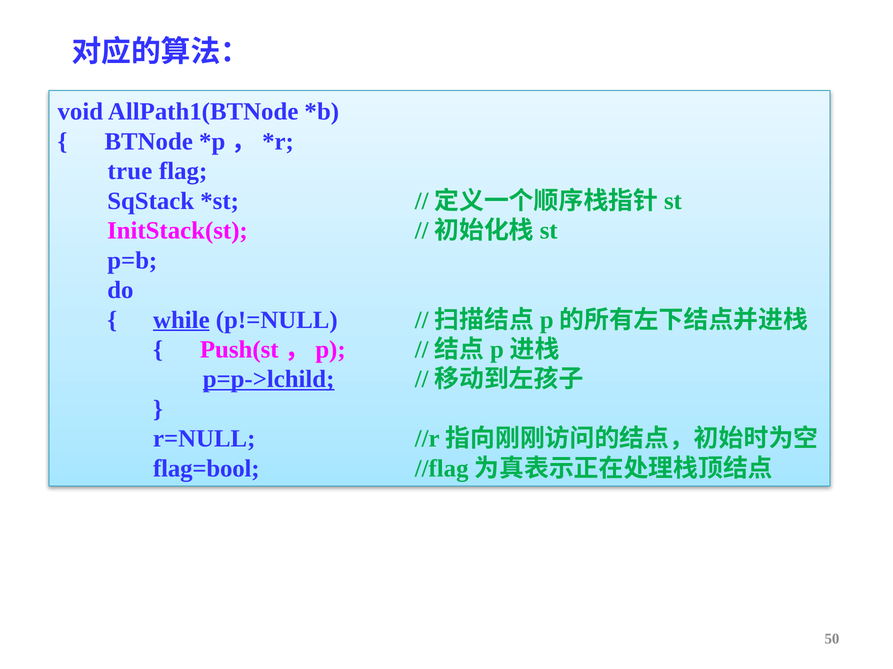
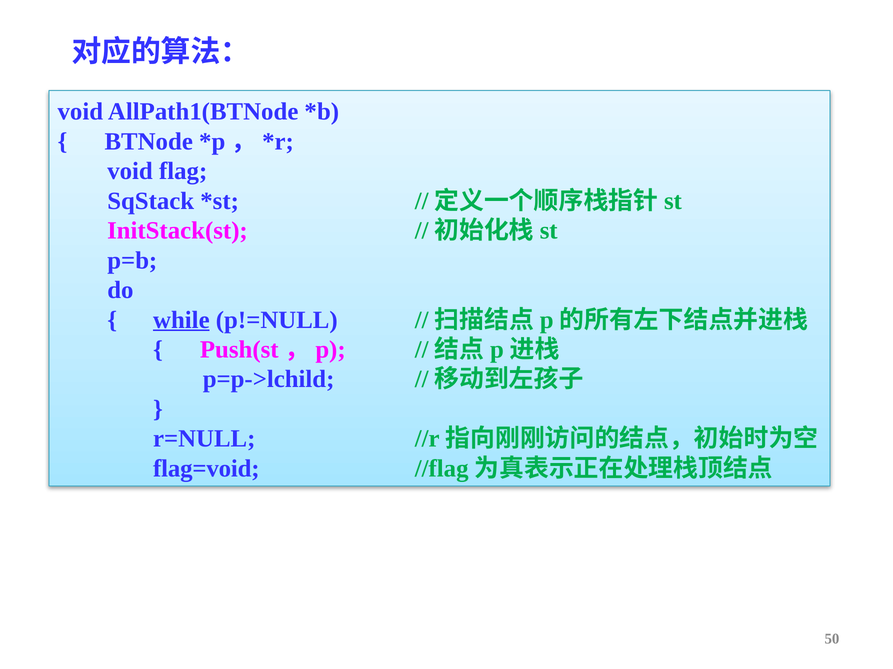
true: true -> void (130, 171)
p=p->lchild underline: present -> none (269, 380)
flag=bool: flag=bool -> flag=void (206, 469)
